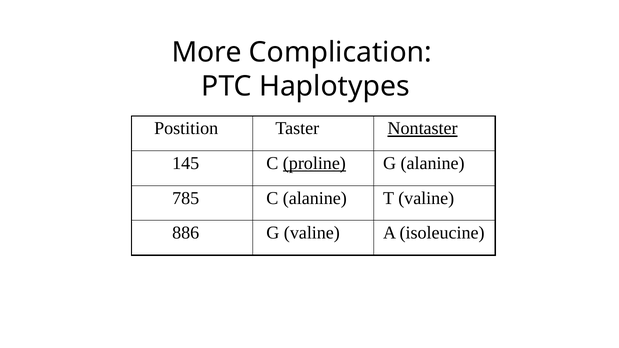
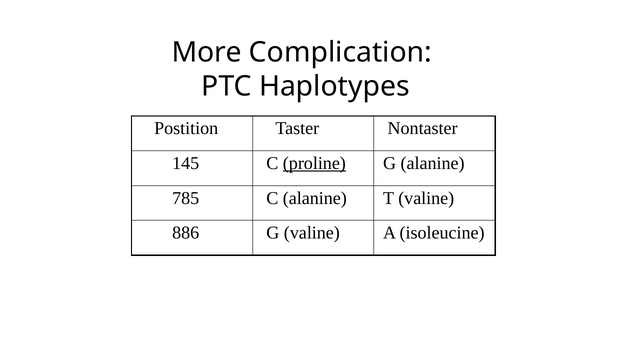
Nontaster underline: present -> none (423, 129)
